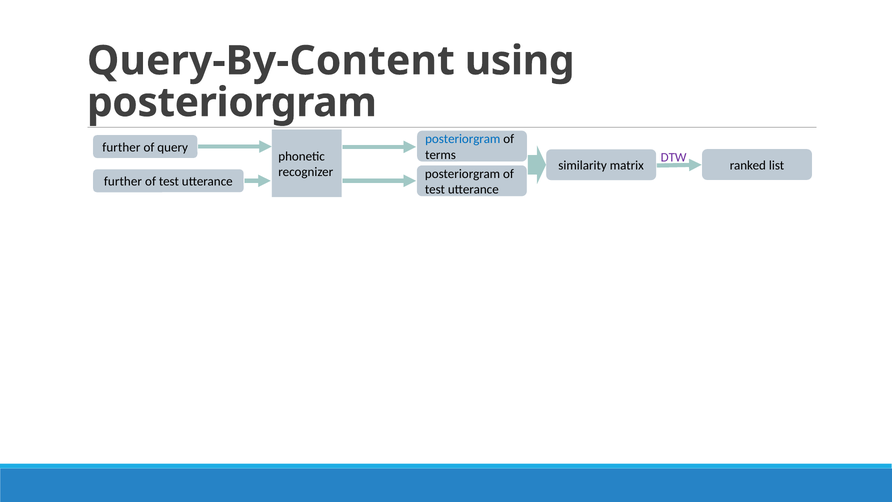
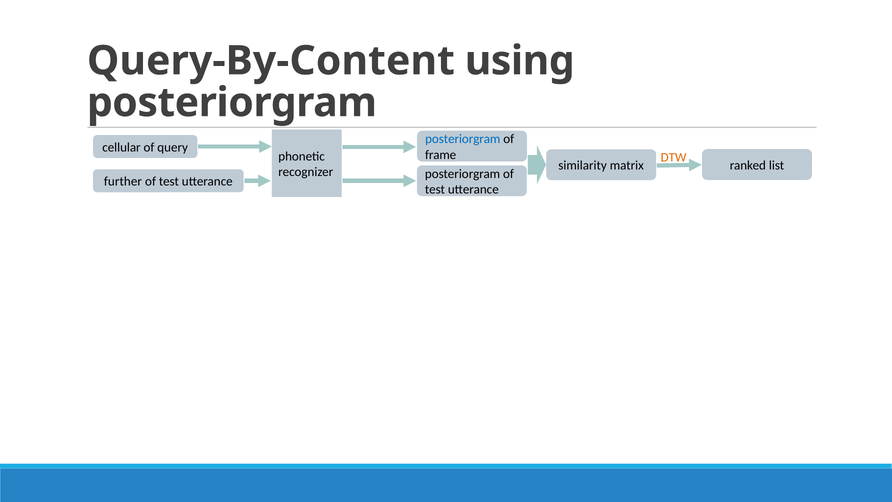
further: further -> cellular (121, 147)
terms: terms -> frame (441, 155)
DTW colour: purple -> orange (674, 157)
